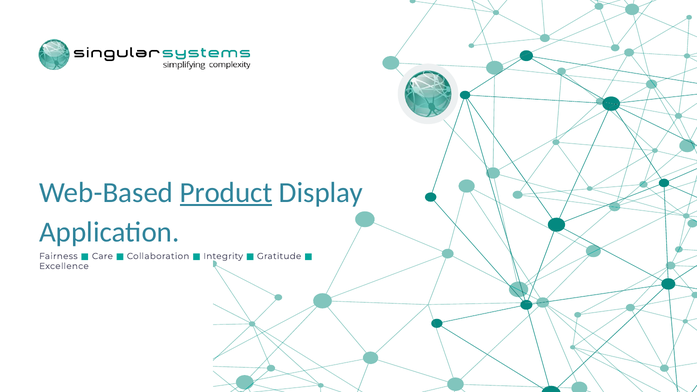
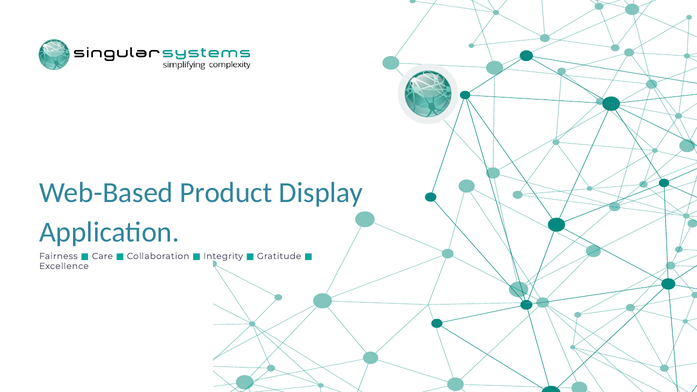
Product underline: present -> none (226, 193)
